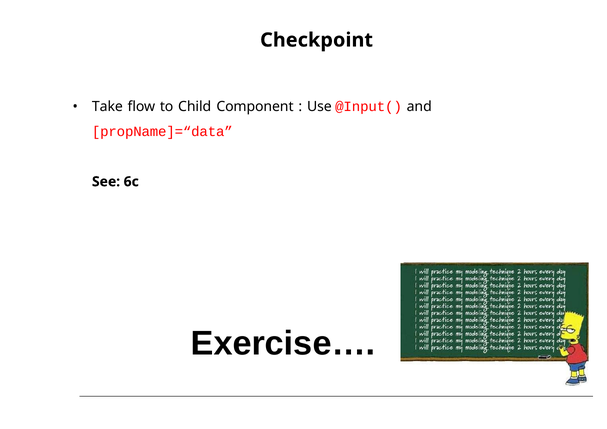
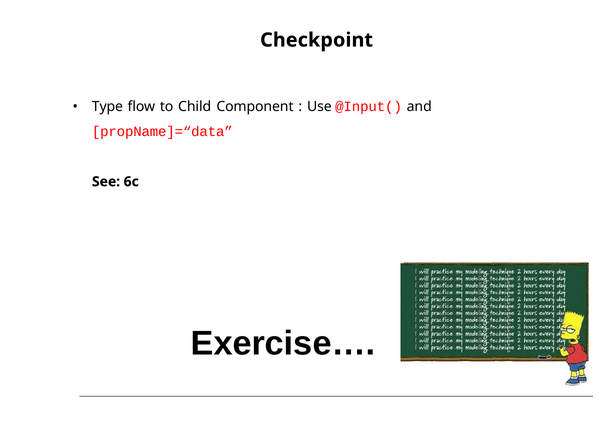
Take: Take -> Type (107, 107)
